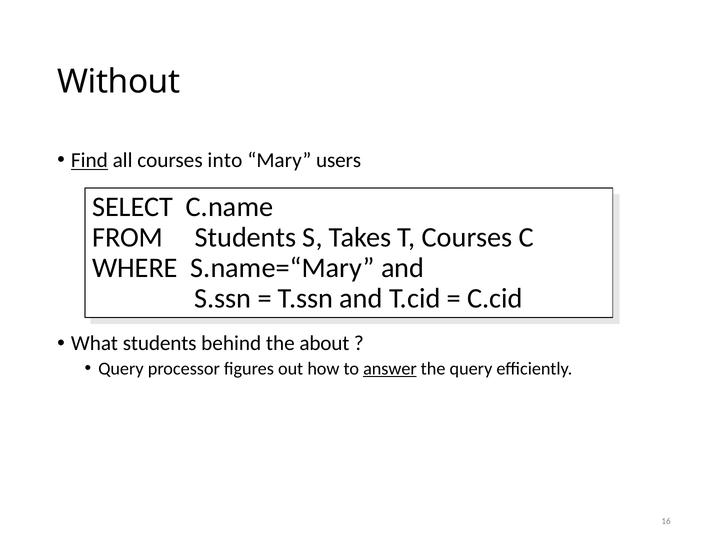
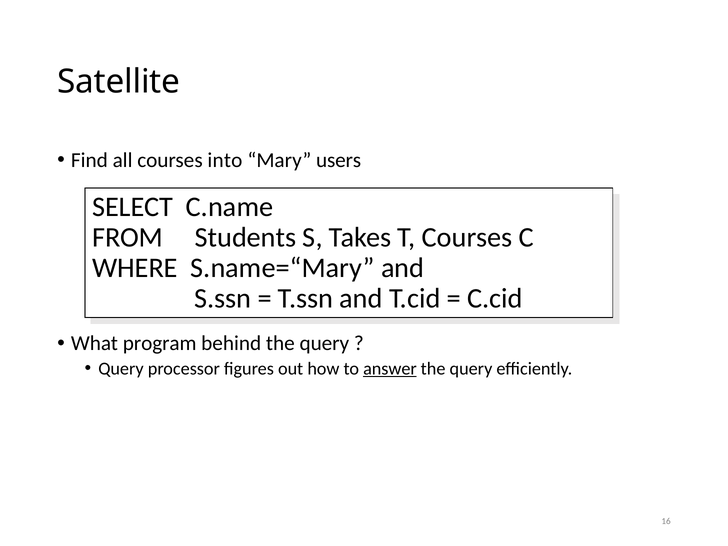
Without: Without -> Satellite (119, 82)
Find underline: present -> none (89, 160)
What students: students -> program (160, 343)
behind the about: about -> query (324, 343)
